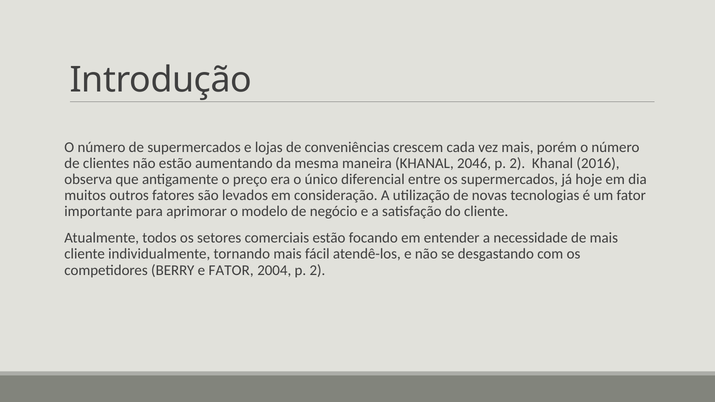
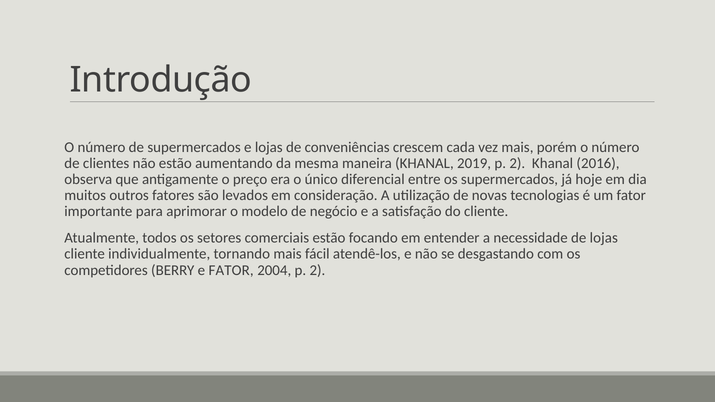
2046: 2046 -> 2019 (474, 163)
de mais: mais -> lojas (604, 238)
